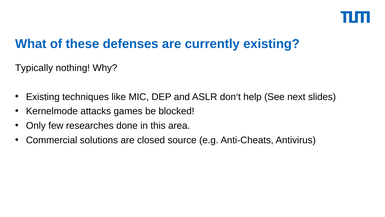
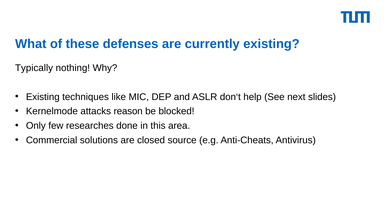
games: games -> reason (128, 111)
